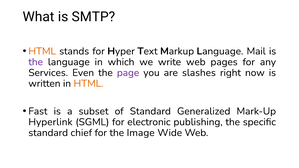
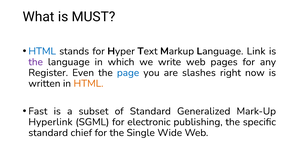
SMTP: SMTP -> MUST (94, 17)
HTML colour: orange -> blue (42, 51)
Mail: Mail -> Link (256, 51)
Services: Services -> Register (48, 73)
page colour: purple -> blue (128, 73)
Image: Image -> Single (141, 133)
